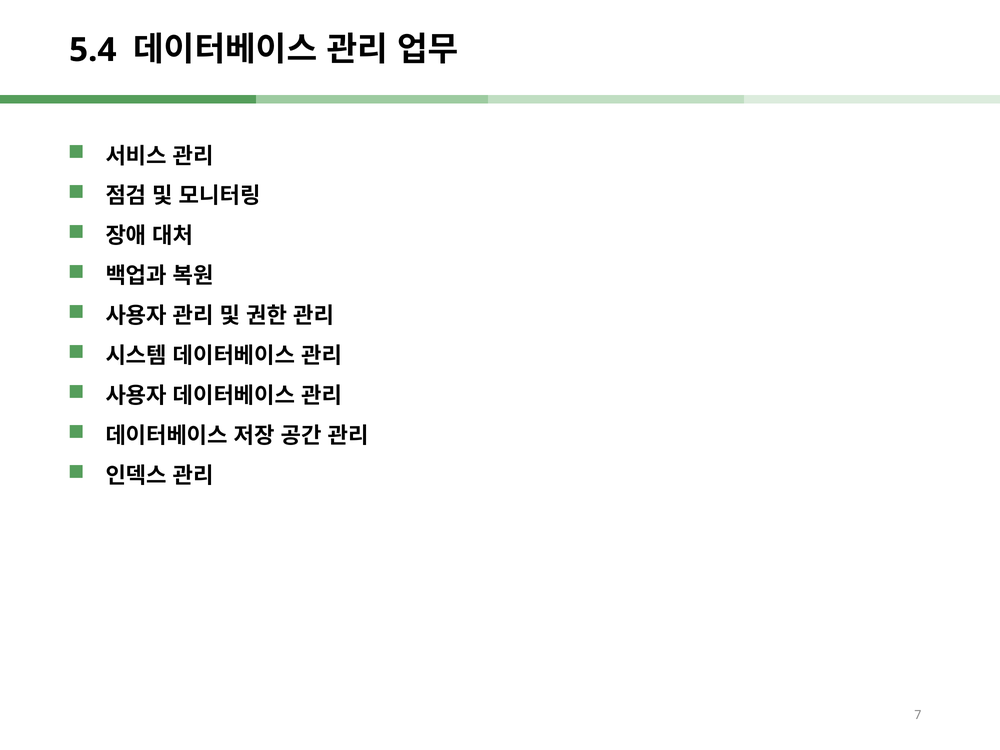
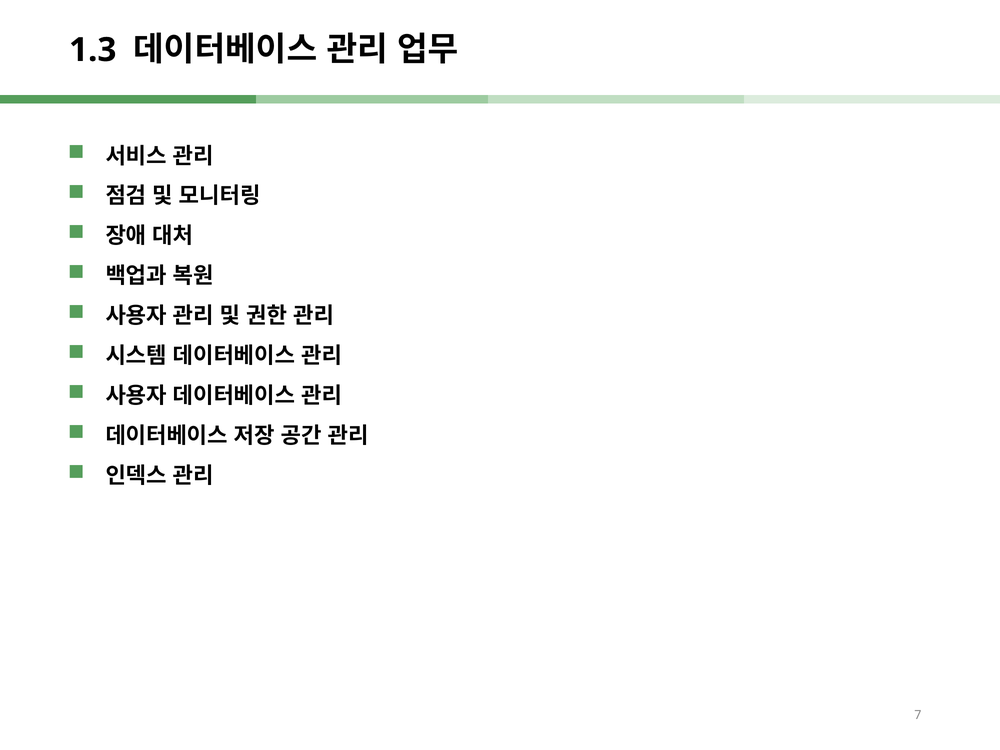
5.4: 5.4 -> 1.3 (93, 50)
